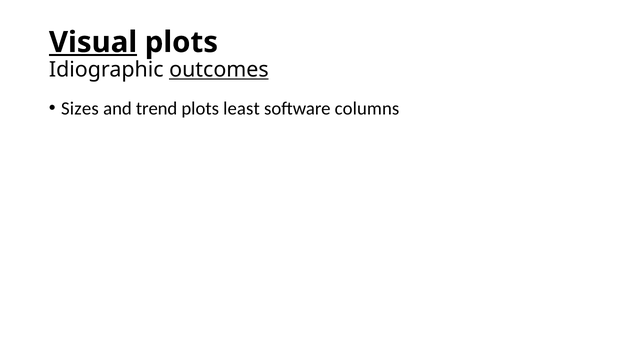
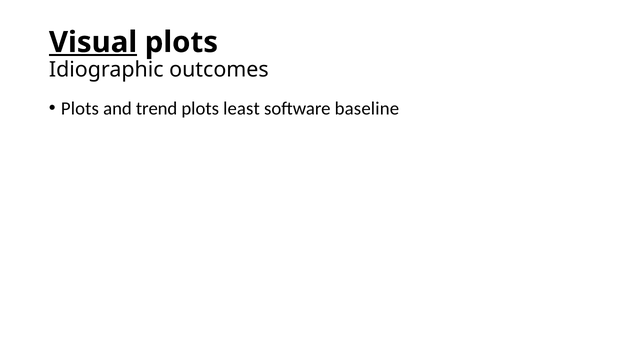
outcomes underline: present -> none (219, 70)
Sizes: Sizes -> Plots (80, 109)
columns: columns -> baseline (367, 109)
